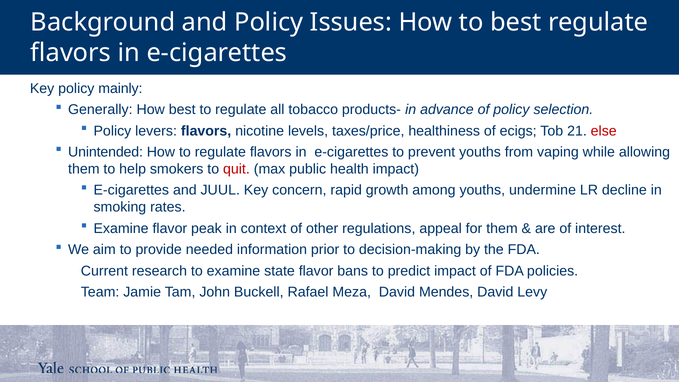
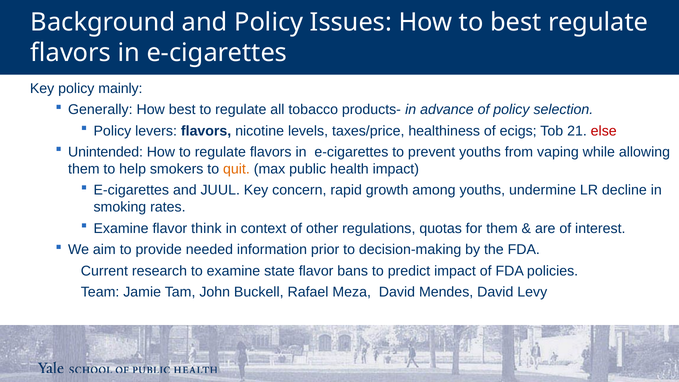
quit colour: red -> orange (236, 169)
peak: peak -> think (206, 228)
appeal: appeal -> quotas (441, 228)
